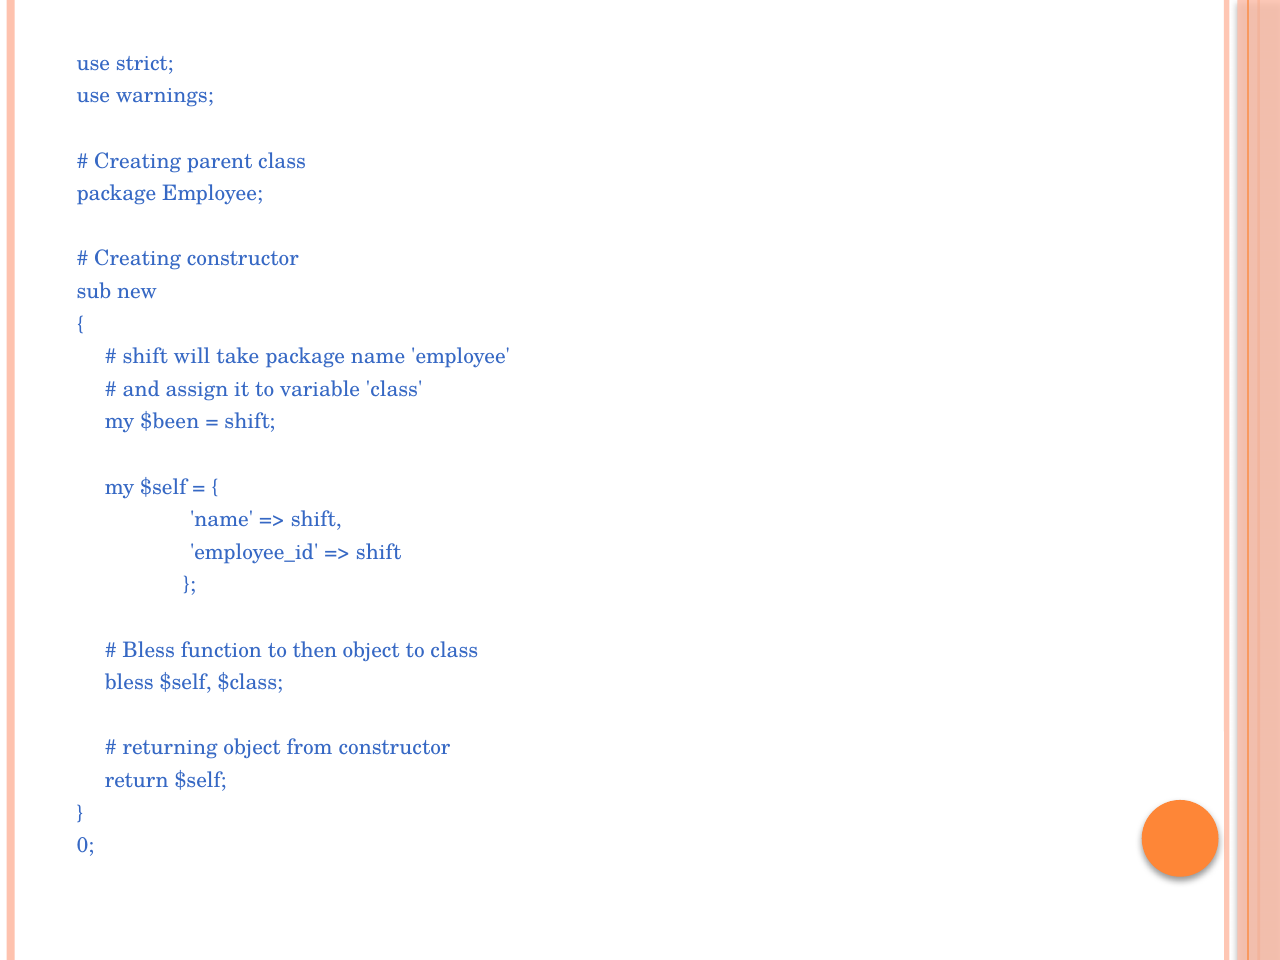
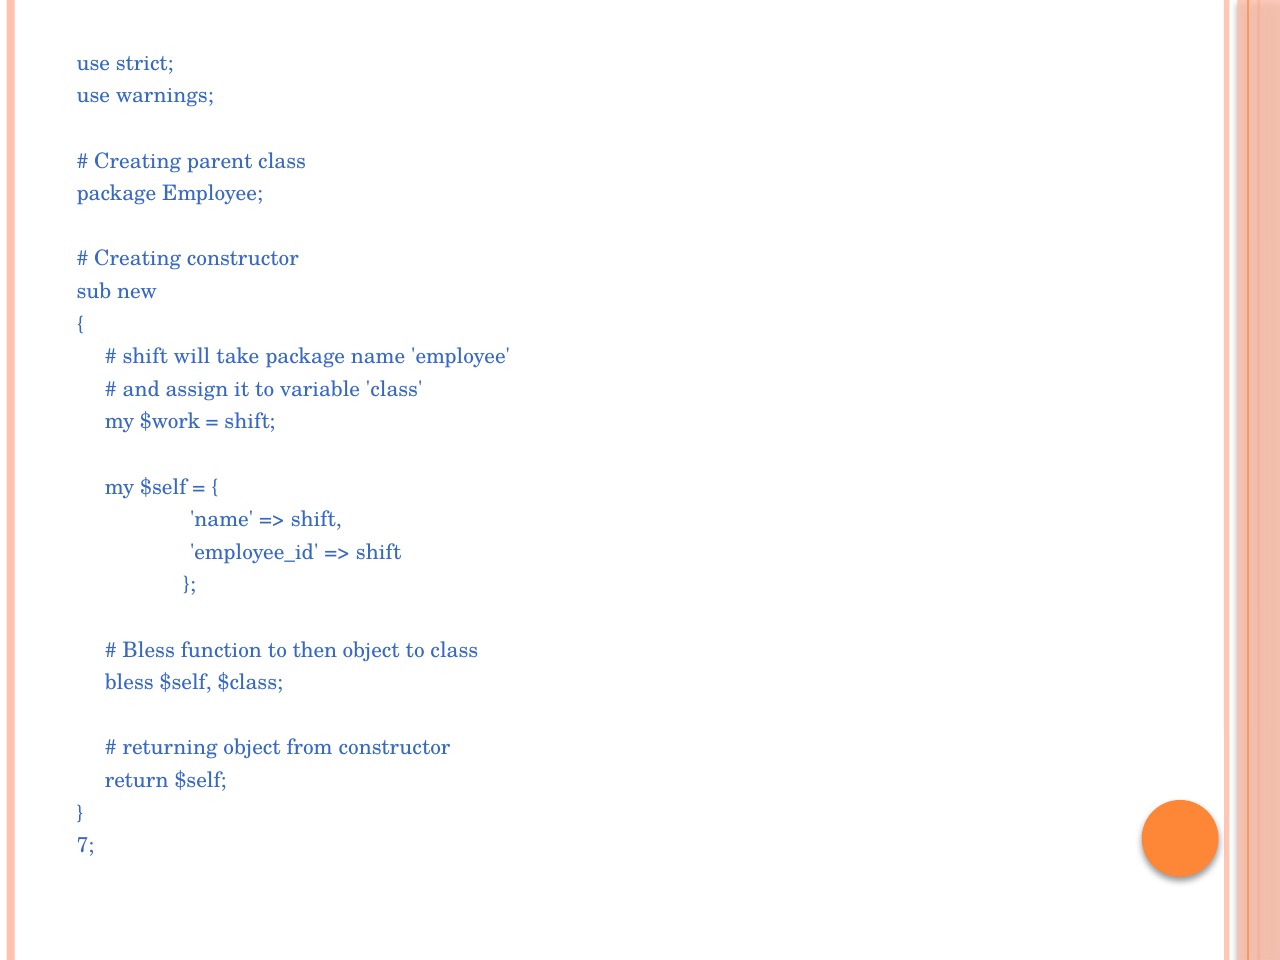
$been: $been -> $work (170, 422)
0: 0 -> 7 (85, 846)
